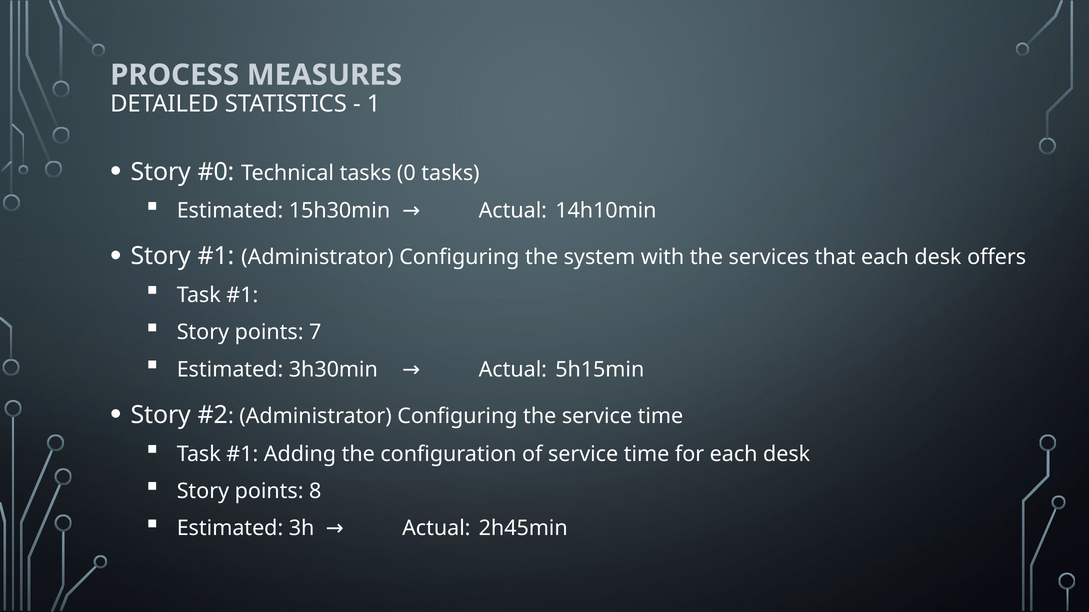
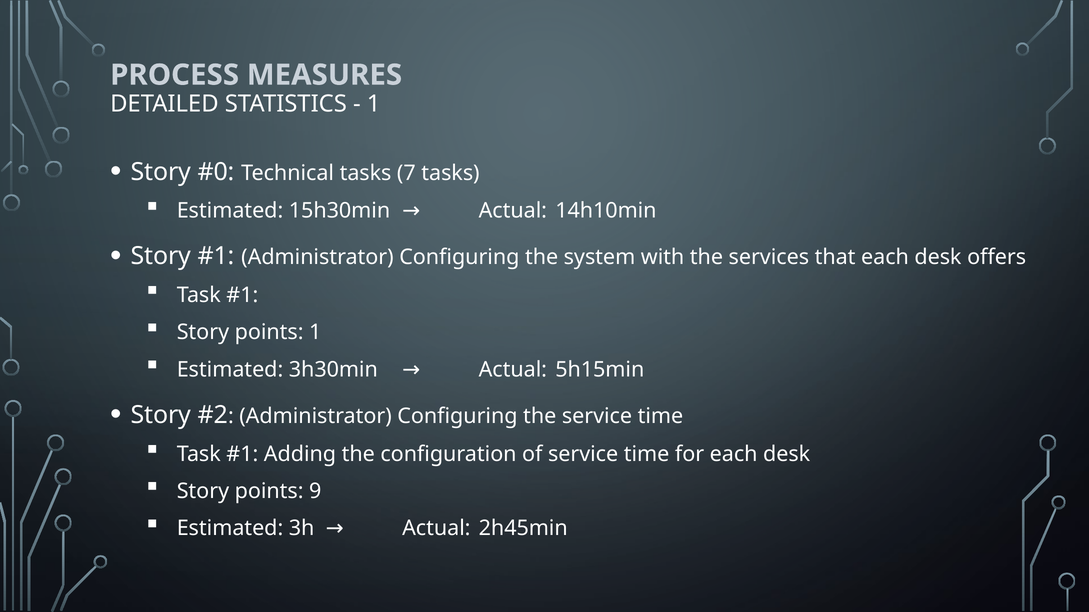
0: 0 -> 7 (406, 173)
points 7: 7 -> 1 (315, 333)
8: 8 -> 9 (315, 492)
